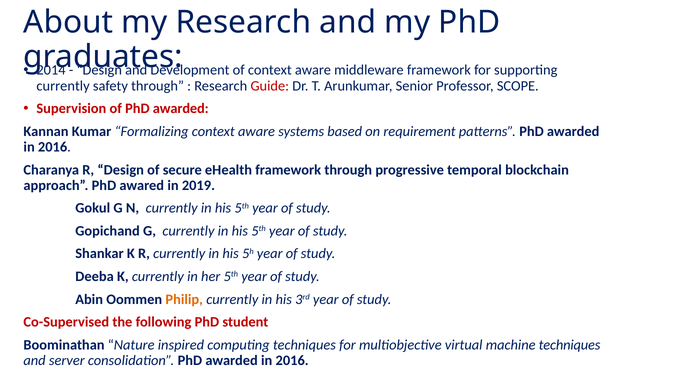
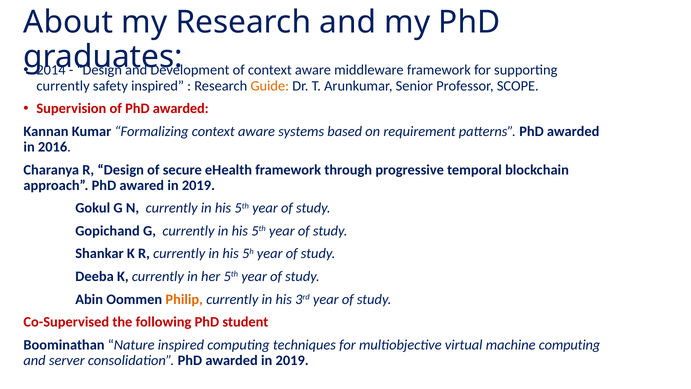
safety through: through -> inspired (158, 86)
Guide colour: red -> orange (270, 86)
machine techniques: techniques -> computing (570, 345)
2016: 2016 -> 2019 (292, 360)
